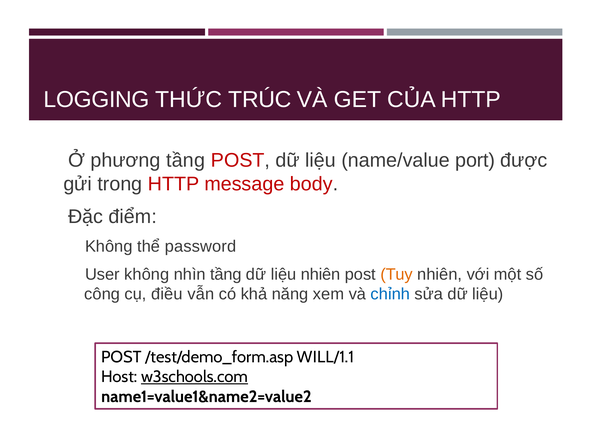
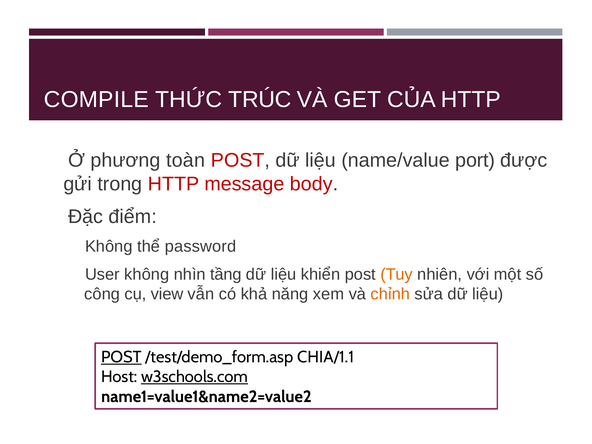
LOGGING: LOGGING -> COMPILE (96, 99)
phương tầng: tầng -> toàn (186, 160)
liệu nhiên: nhiên -> khiển (321, 274)
điều: điều -> view (167, 294)
chỉnh colour: blue -> orange (390, 294)
POST underline: none -> present (121, 357)
WILL/1.1: WILL/1.1 -> CHIA/1.1 (325, 357)
